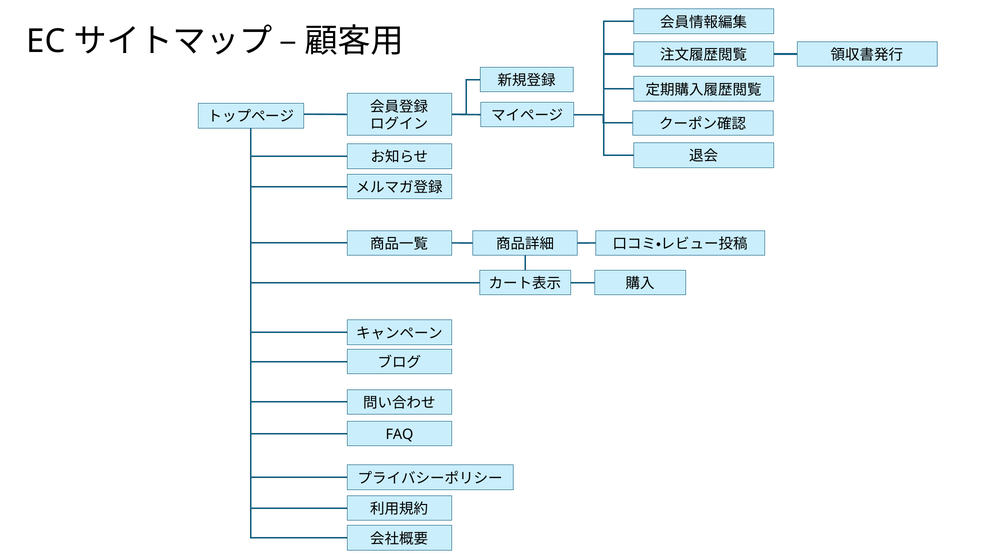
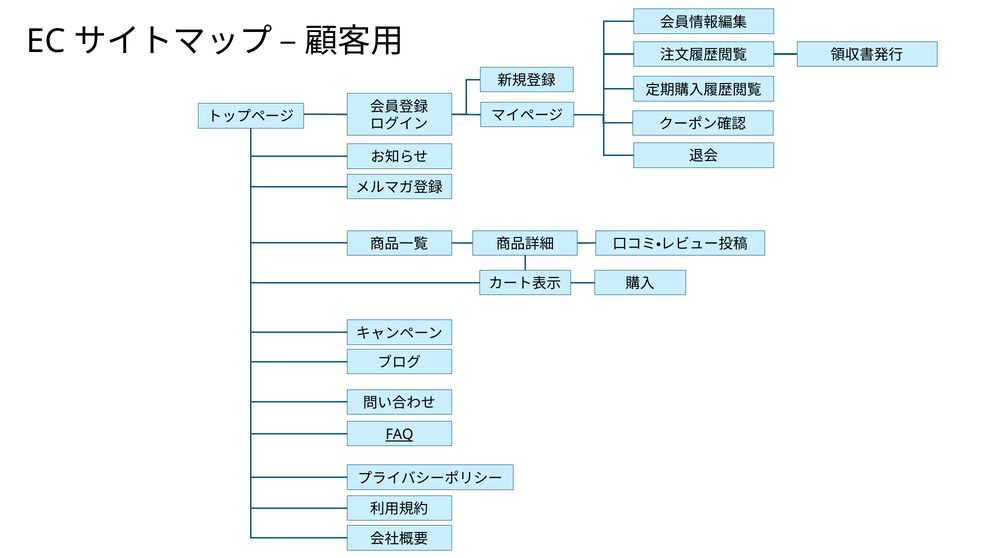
FAQ underline: none -> present (399, 435)
